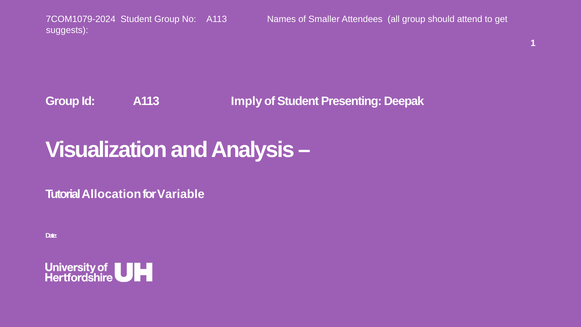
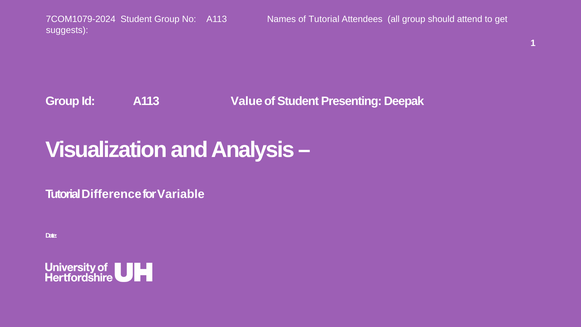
of Smaller: Smaller -> Tutorial (324, 19)
Imply: Imply -> Value (247, 101)
Allocation: Allocation -> Difference (111, 194)
